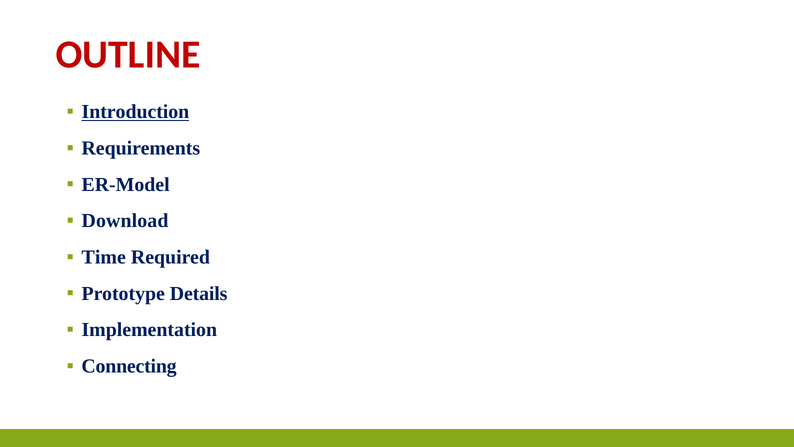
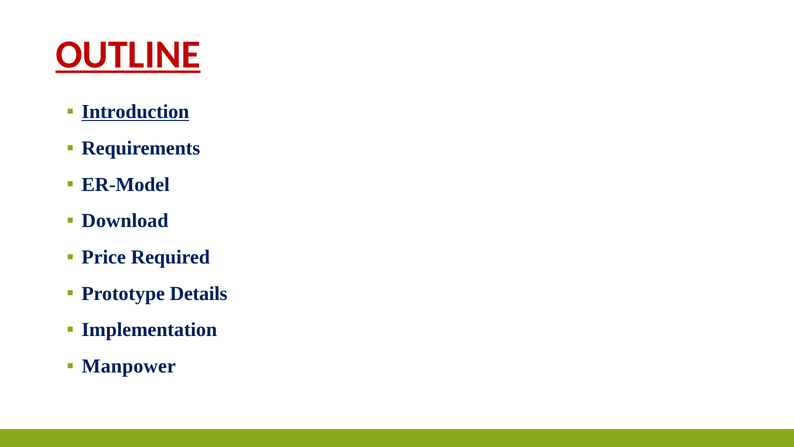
OUTLINE underline: none -> present (128, 55)
Time: Time -> Price (104, 257)
Connecting: Connecting -> Manpower (129, 366)
